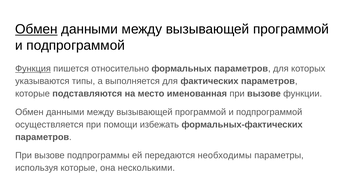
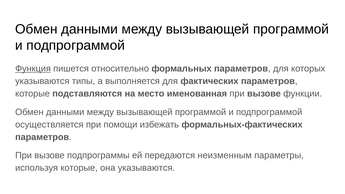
Обмен underline: present -> none (36, 29)
необходимы: необходимы -> неизменным (225, 155)
она несколькими: несколькими -> указываются (146, 168)
